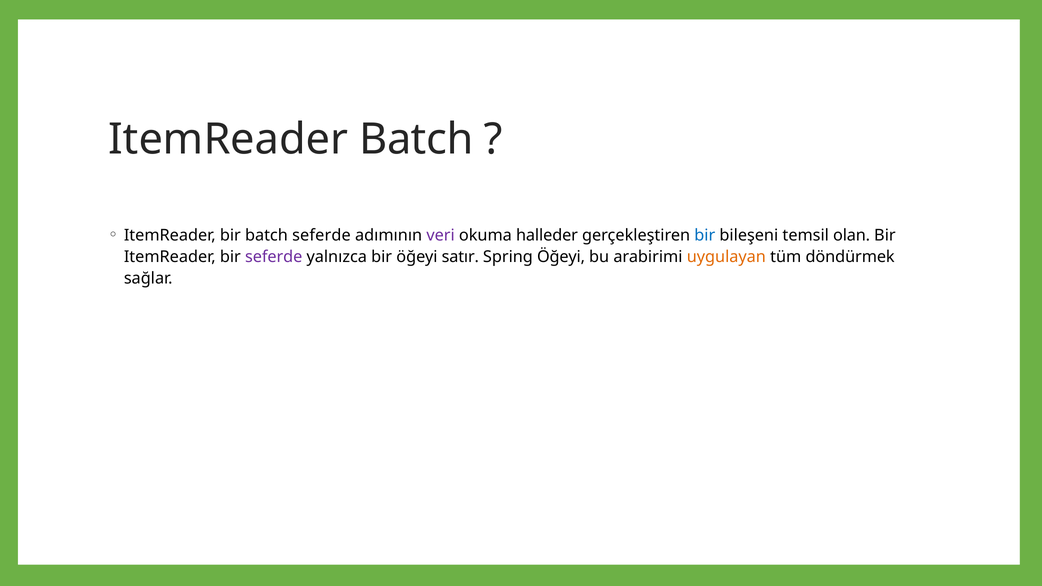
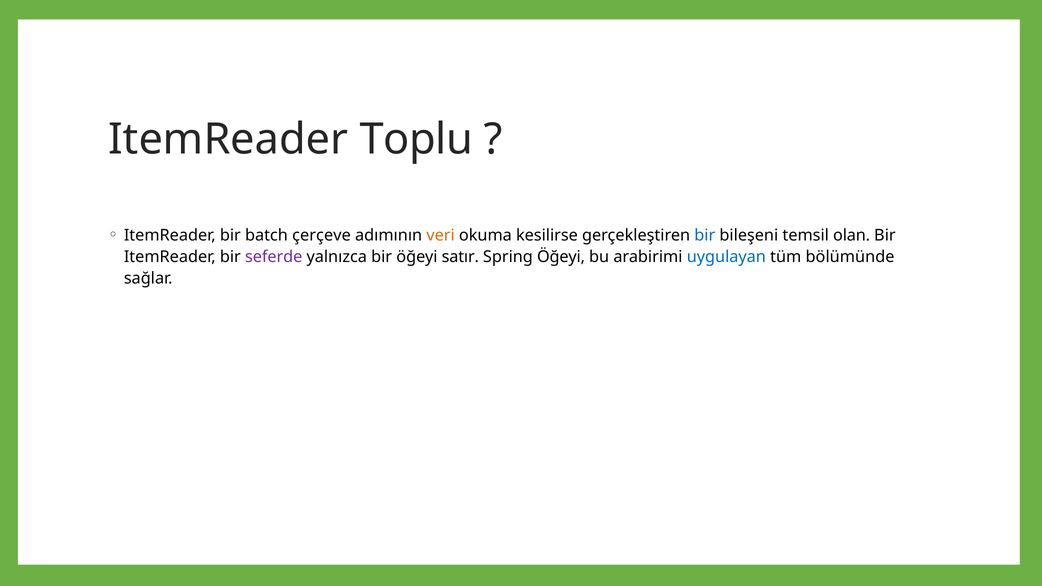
ItemReader Batch: Batch -> Toplu (416, 139)
batch seferde: seferde -> çerçeve (321, 235)
veri colour: purple -> orange (441, 235)
halleder: halleder -> kesilirse (547, 235)
uygulayan colour: orange -> blue (726, 257)
döndürmek: döndürmek -> bölümünde (850, 257)
